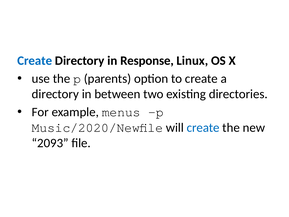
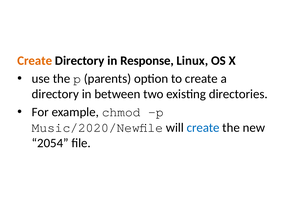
Create colour: blue -> orange (35, 61)
menus: menus -> chmod (121, 112)
2093: 2093 -> 2054 (50, 143)
